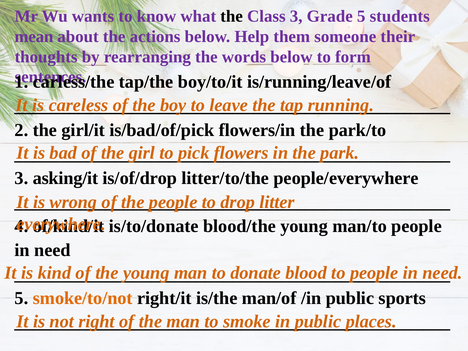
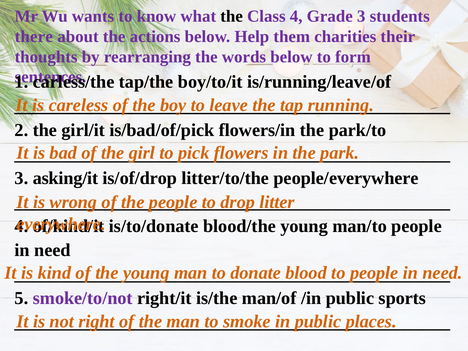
Class 3: 3 -> 4 (296, 16)
Grade 5: 5 -> 3 (361, 16)
mean: mean -> there (34, 37)
someone: someone -> charities (345, 37)
smoke/to/not colour: orange -> purple (83, 298)
